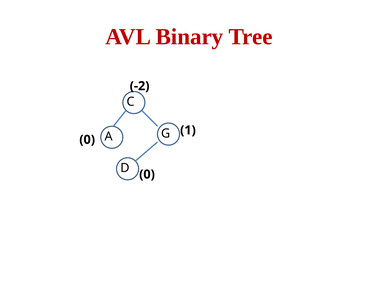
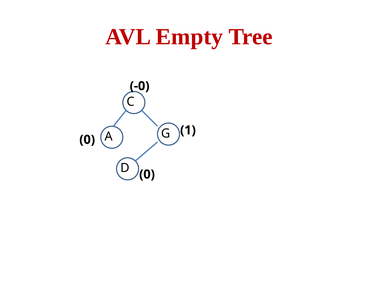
Binary: Binary -> Empty (189, 37)
-2: -2 -> -0 (140, 86)
